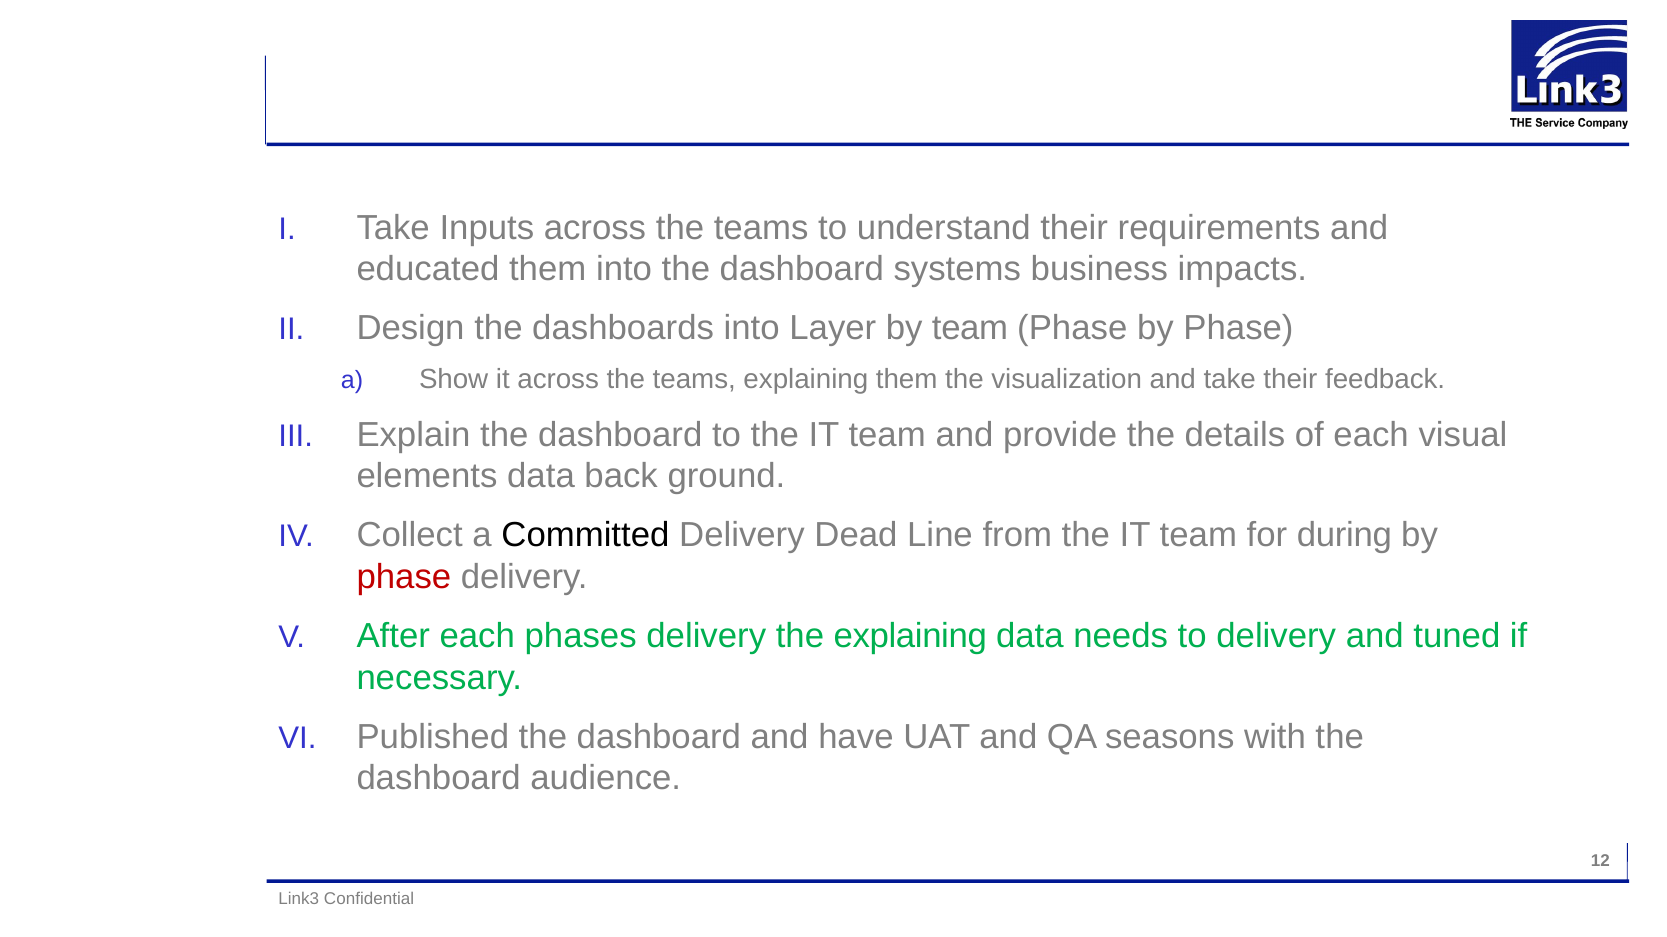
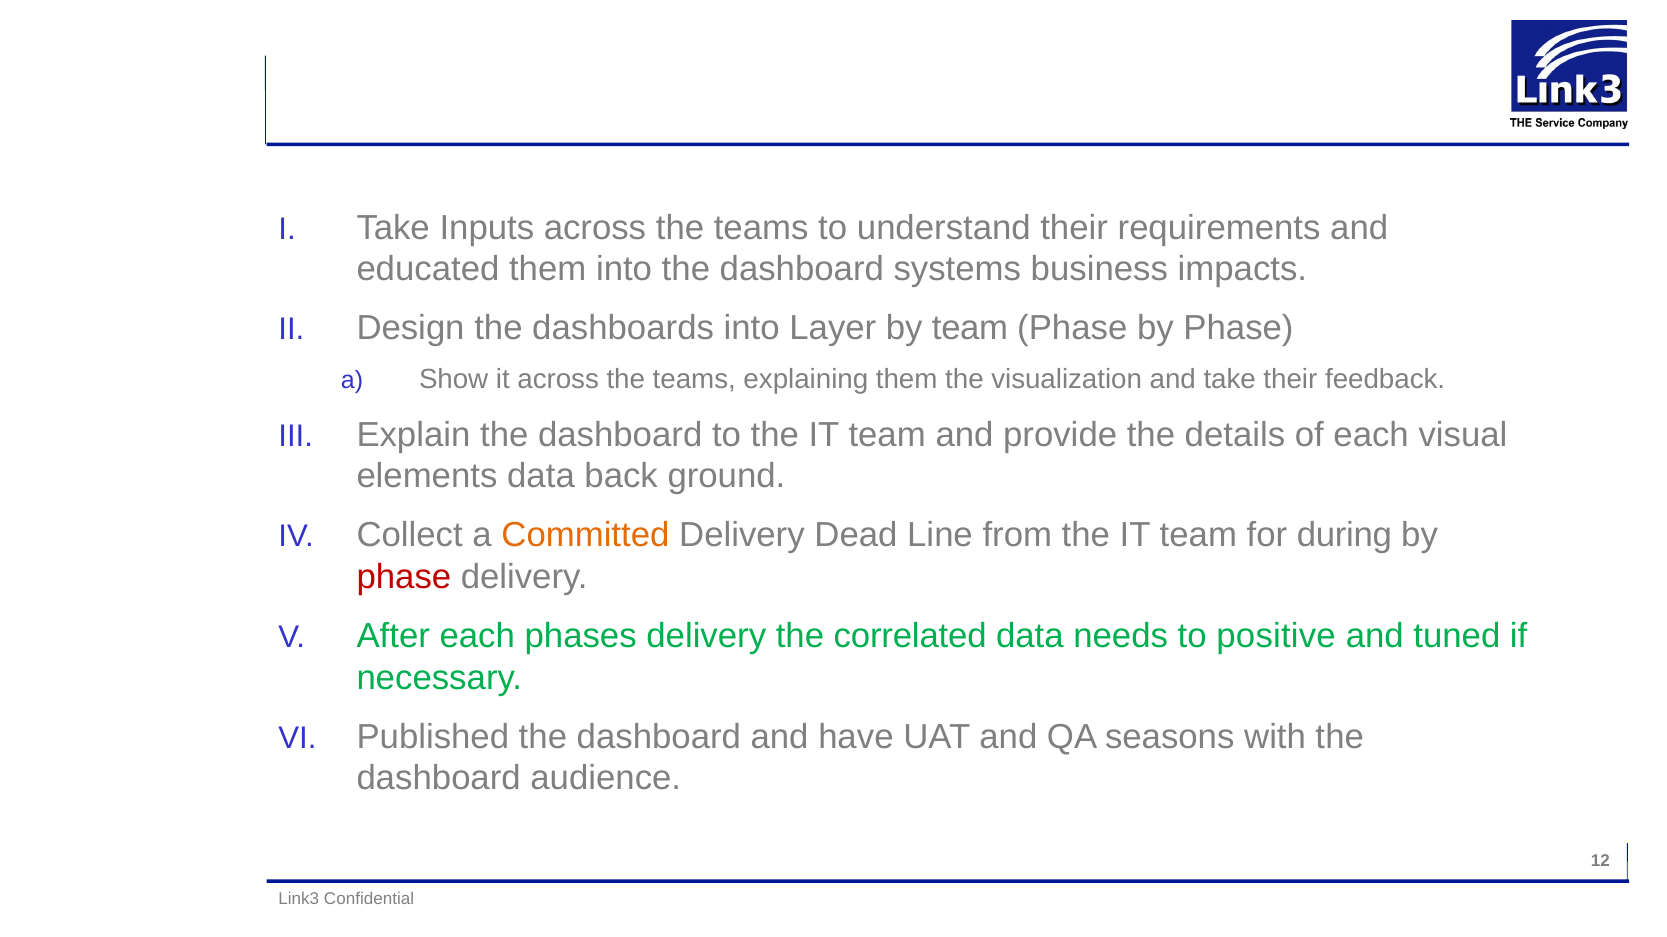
Committed colour: black -> orange (585, 536)
the explaining: explaining -> correlated (910, 636)
to delivery: delivery -> positive (1276, 636)
